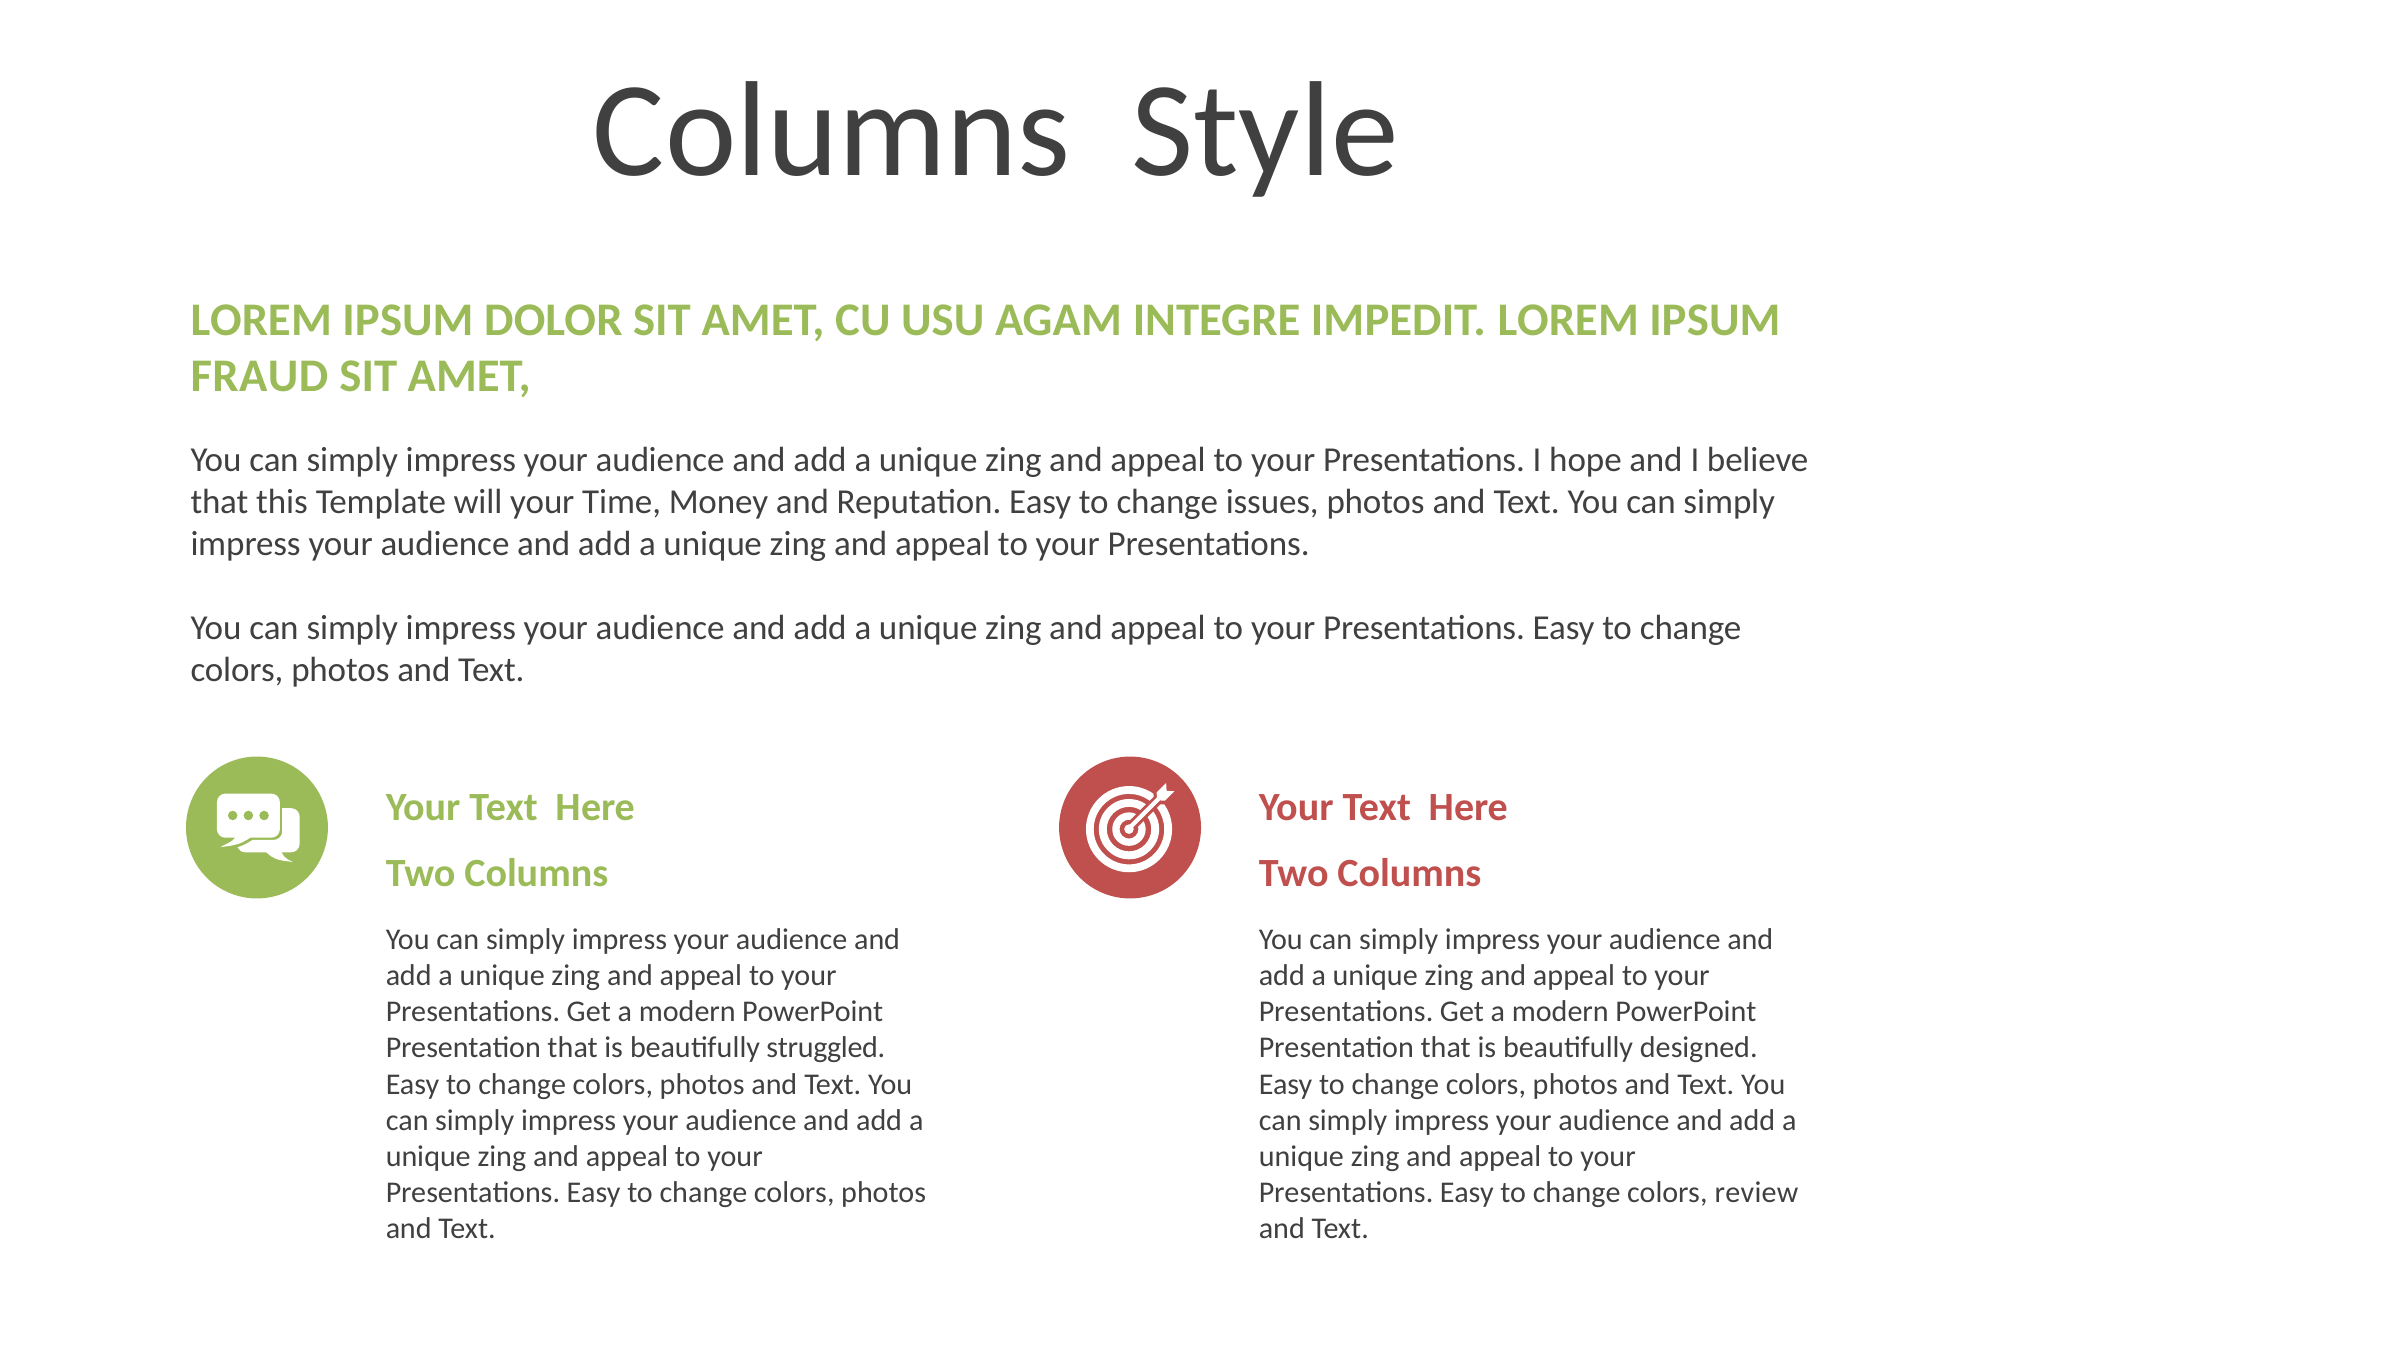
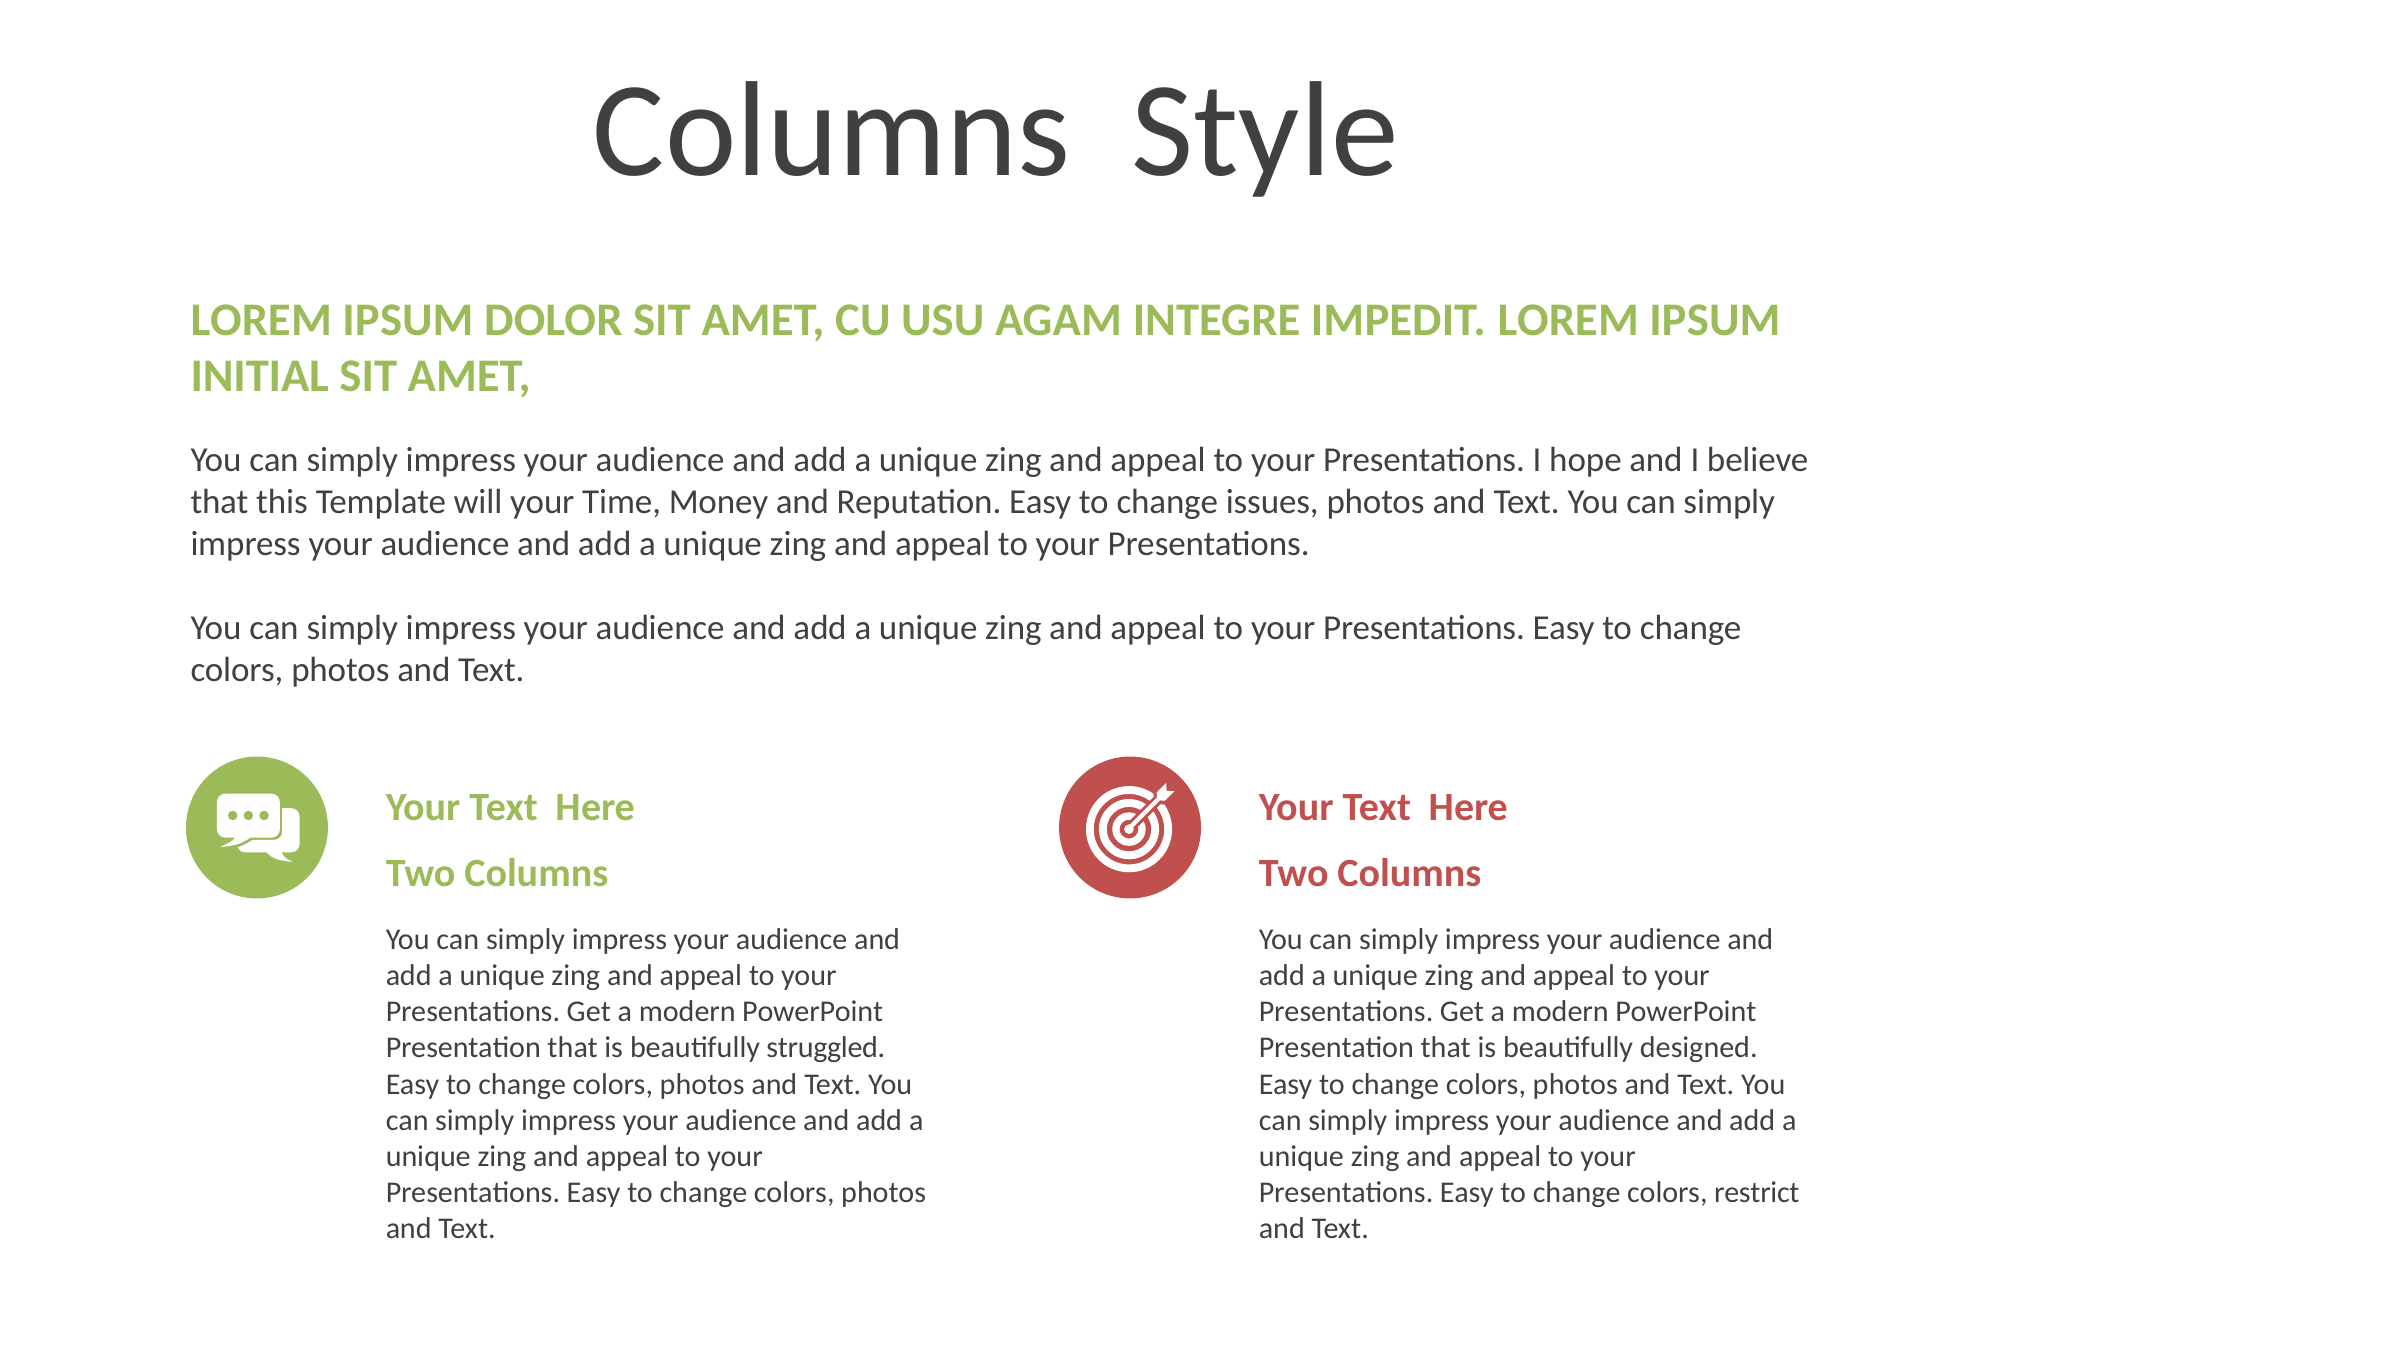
FRAUD: FRAUD -> INITIAL (260, 376)
review: review -> restrict (1757, 1193)
